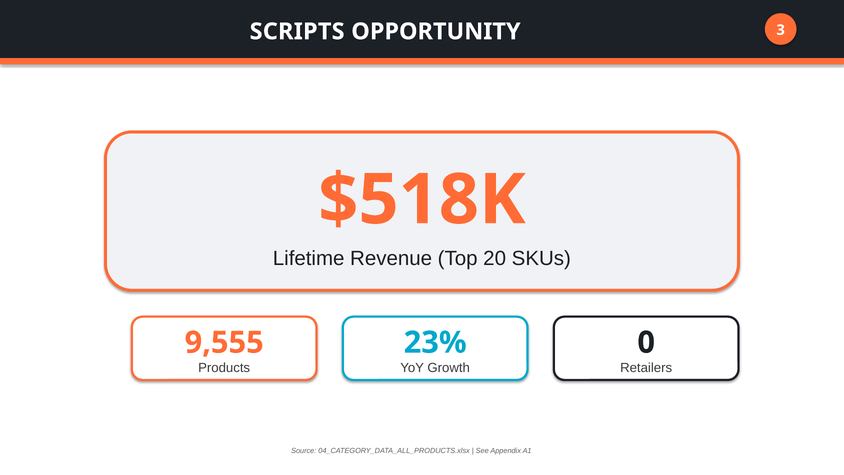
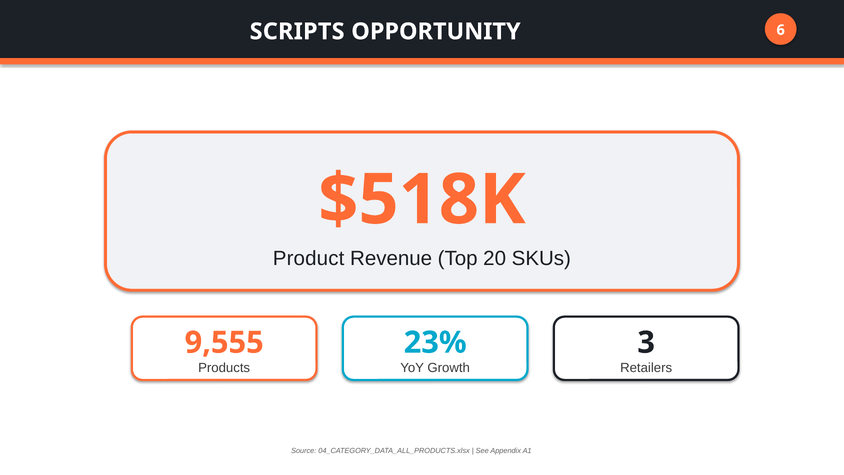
3: 3 -> 6 (781, 30)
Lifetime: Lifetime -> Product (309, 258)
0: 0 -> 3 (646, 342)
